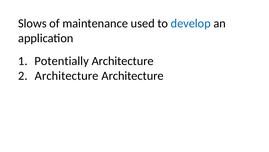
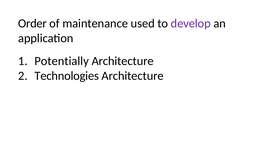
Slows: Slows -> Order (32, 23)
develop colour: blue -> purple (191, 23)
Architecture: Architecture -> Technologies (67, 75)
